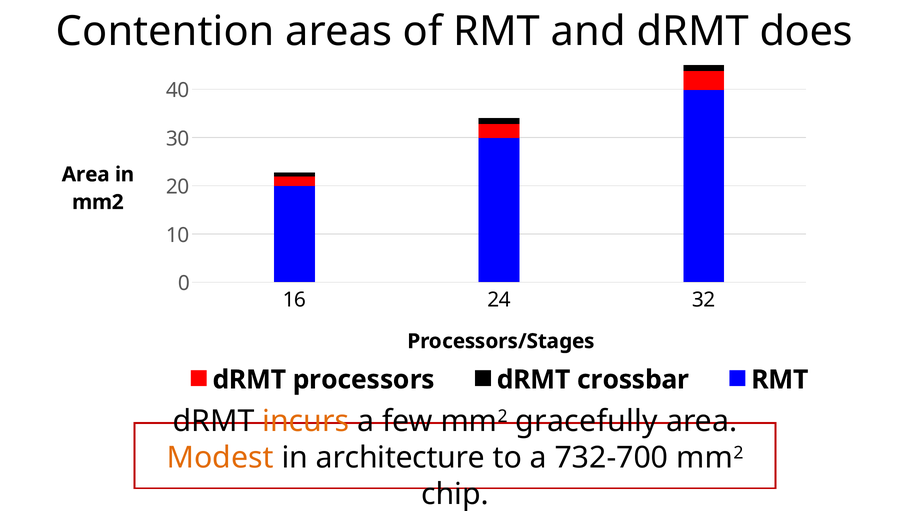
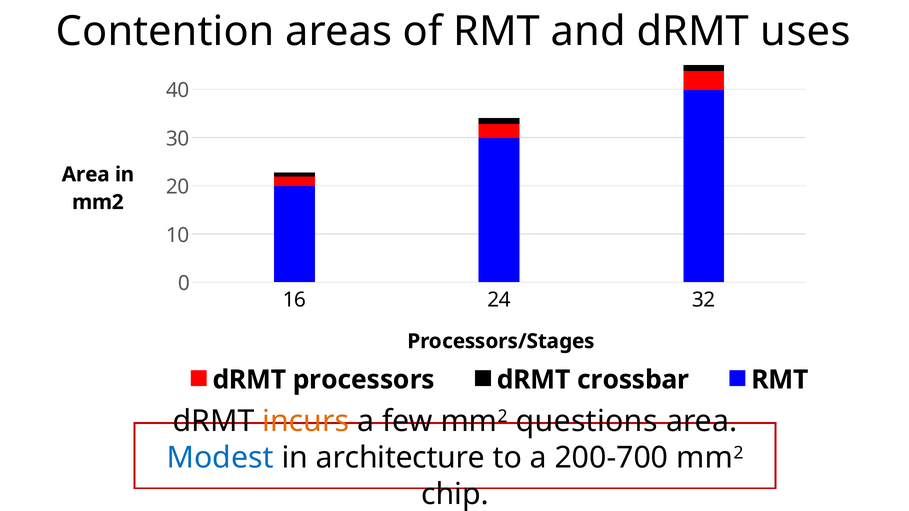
does: does -> uses (806, 31)
gracefully: gracefully -> questions (587, 422)
Modest colour: orange -> blue (220, 458)
732-700: 732-700 -> 200-700 (611, 458)
